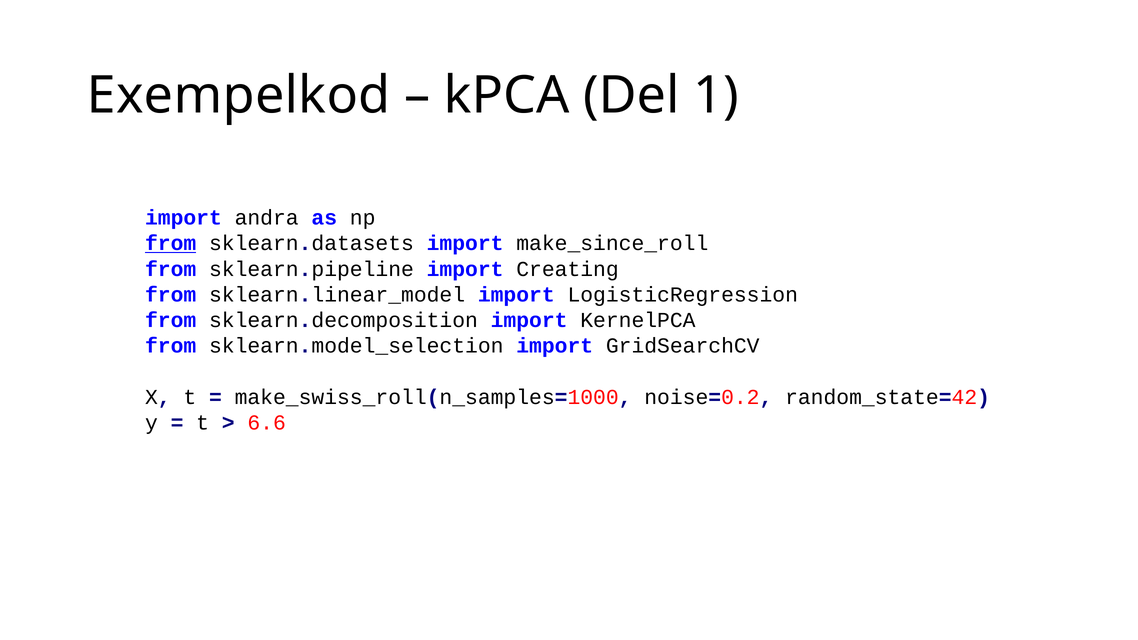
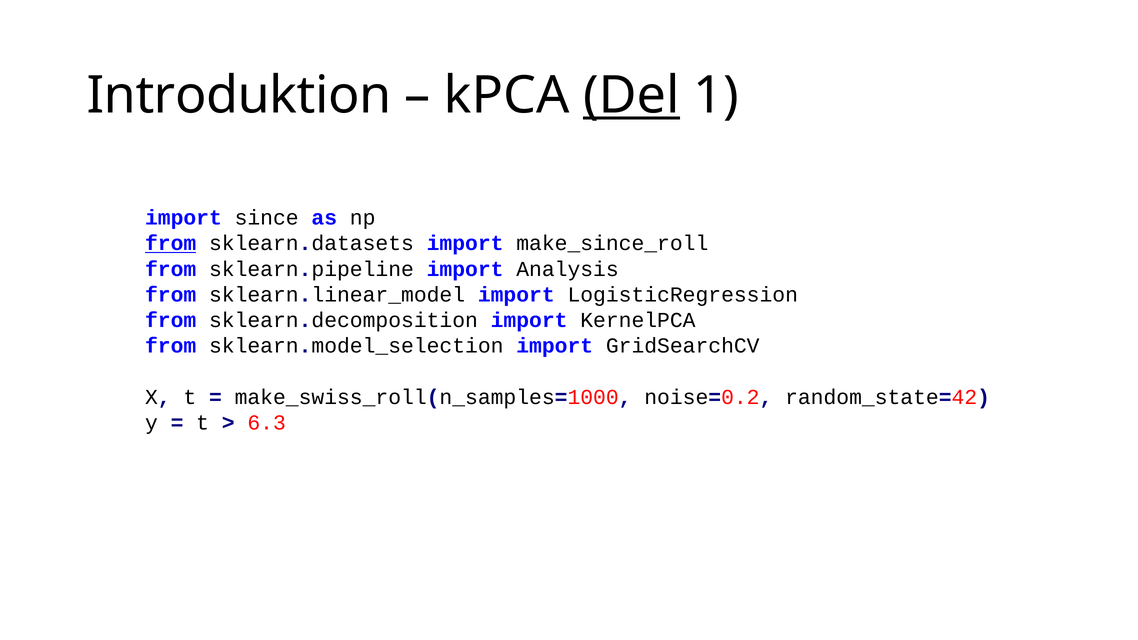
Exempelkod: Exempelkod -> Introduktion (239, 96)
Del underline: none -> present (631, 96)
andra: andra -> since (267, 218)
Creating: Creating -> Analysis (568, 269)
6.6: 6.6 -> 6.3 (267, 423)
